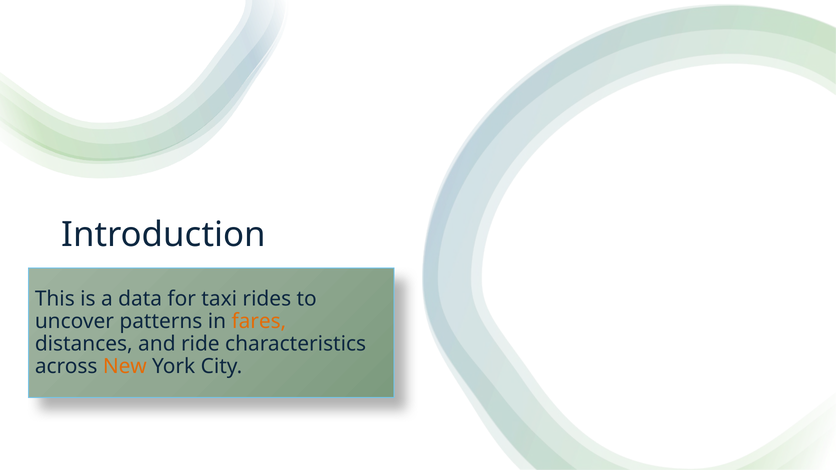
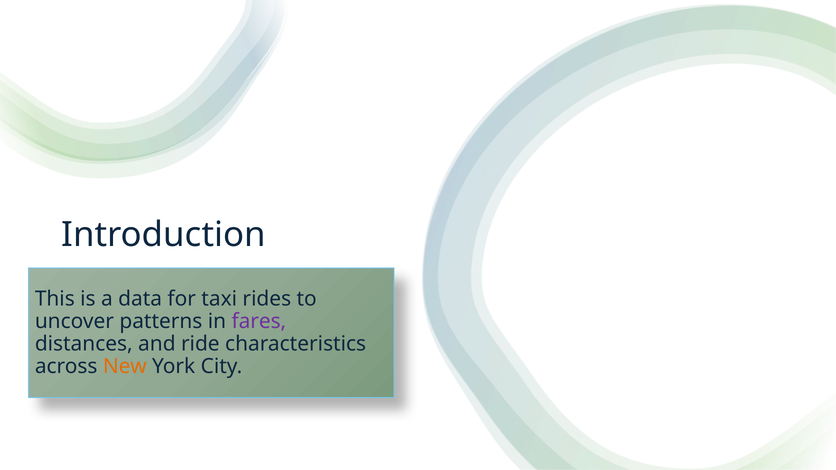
fares colour: orange -> purple (259, 322)
